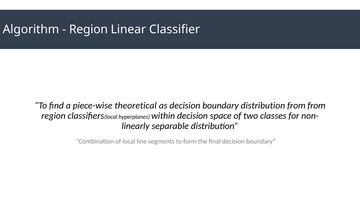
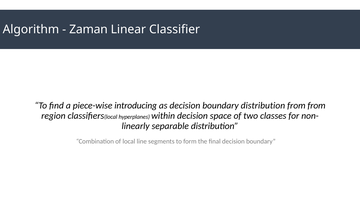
Region: Region -> Zaman (88, 29)
theoretical: theoretical -> introducing (136, 105)
